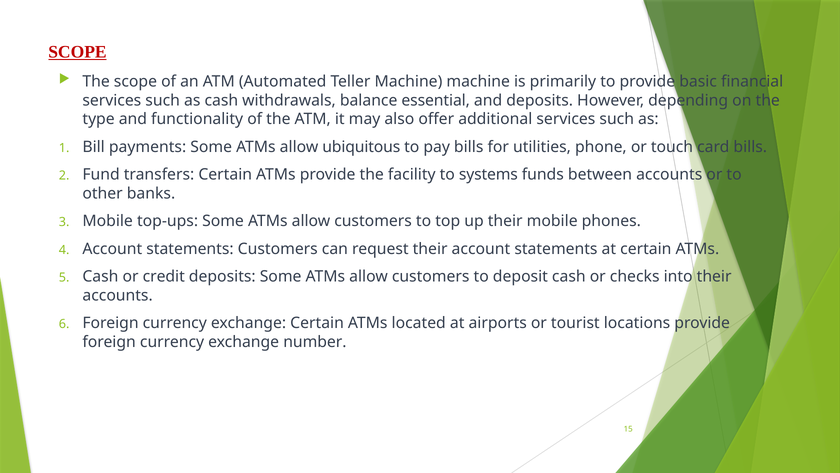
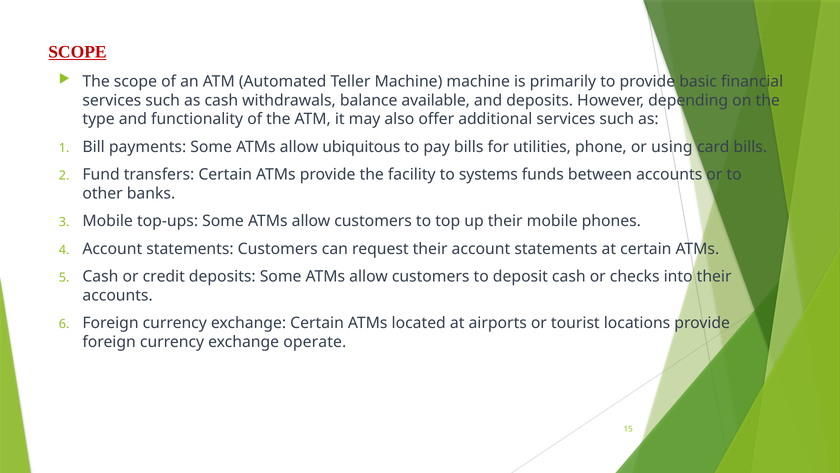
essential: essential -> available (436, 100)
touch: touch -> using (672, 147)
number: number -> operate (315, 342)
